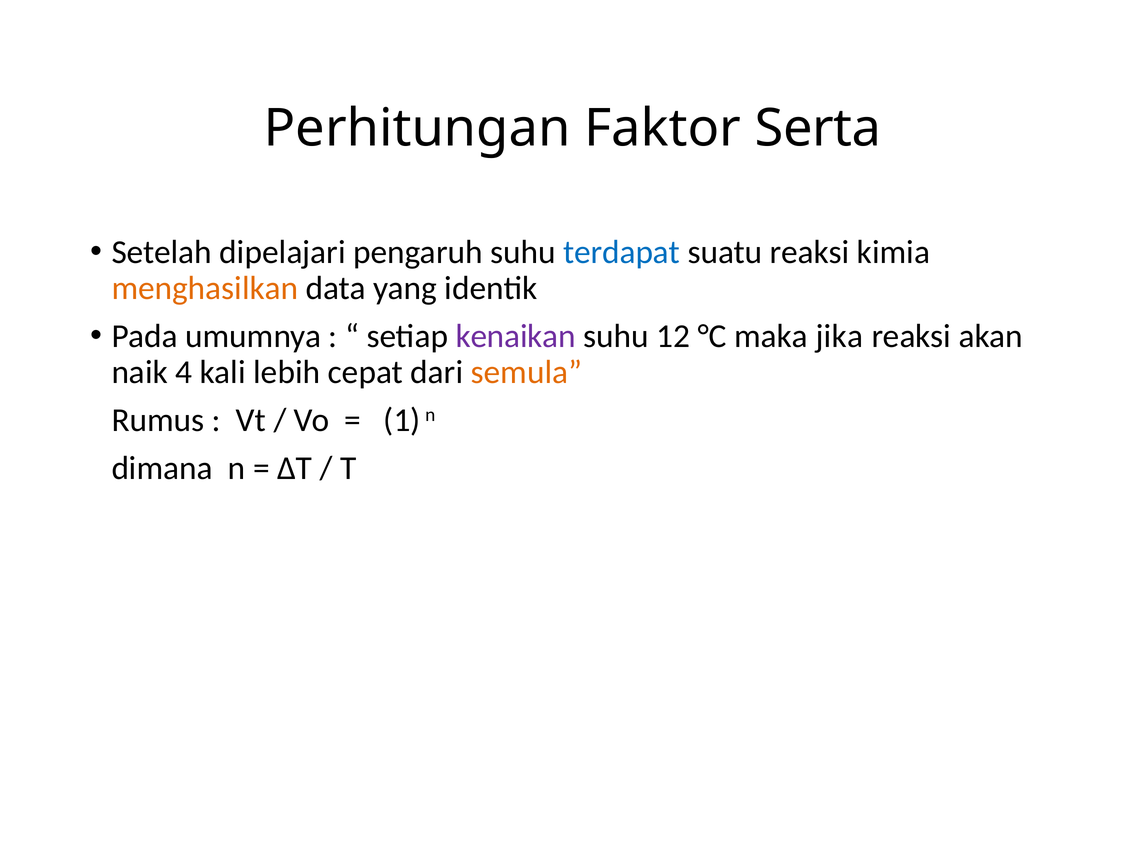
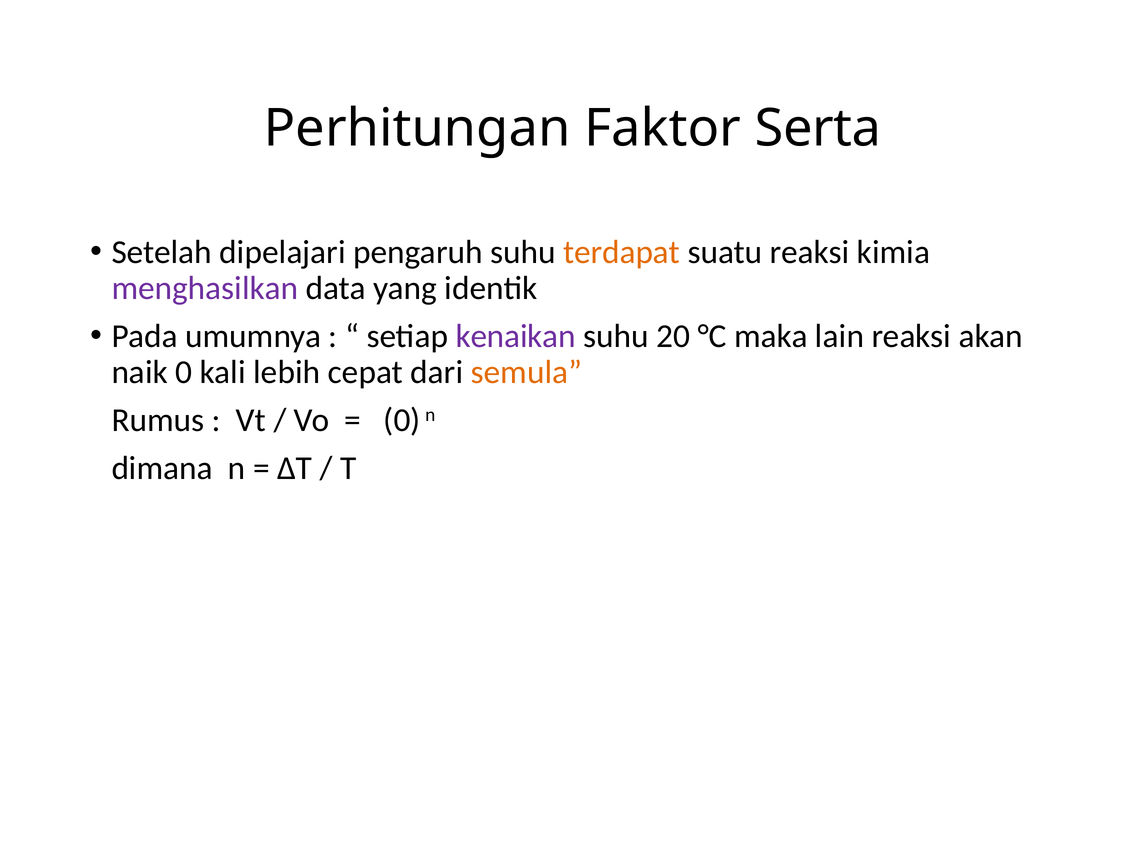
terdapat colour: blue -> orange (622, 252)
menghasilkan colour: orange -> purple (205, 288)
12: 12 -> 20 (673, 336)
jika: jika -> lain (840, 336)
naik 4: 4 -> 0 (184, 372)
1: 1 -> 0 (402, 420)
